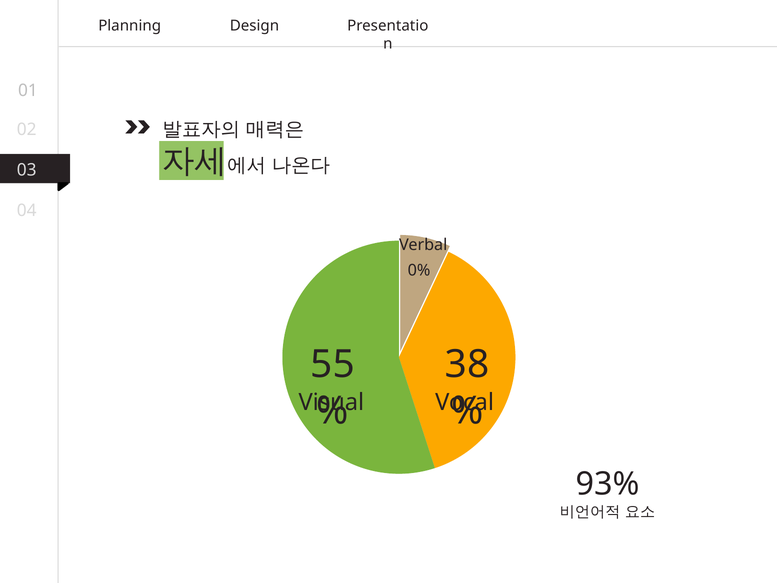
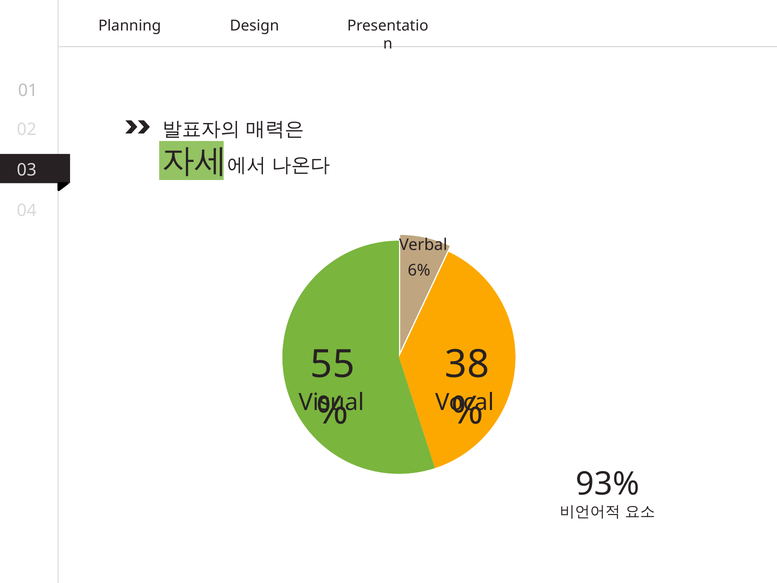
0%: 0% -> 6% (419, 270)
